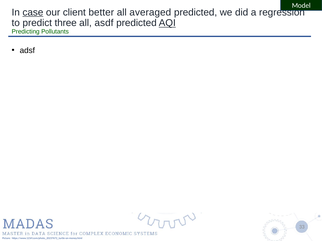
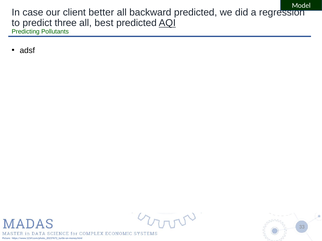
case underline: present -> none (33, 12)
averaged: averaged -> backward (150, 12)
asdf: asdf -> best (104, 23)
